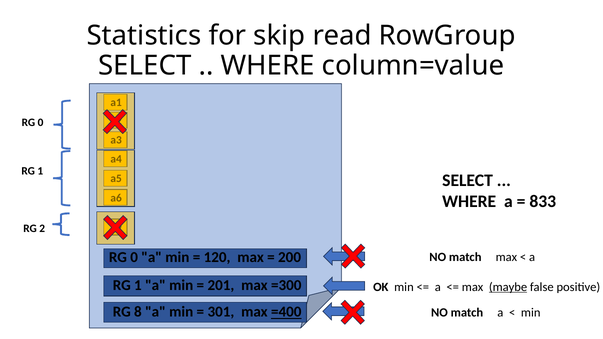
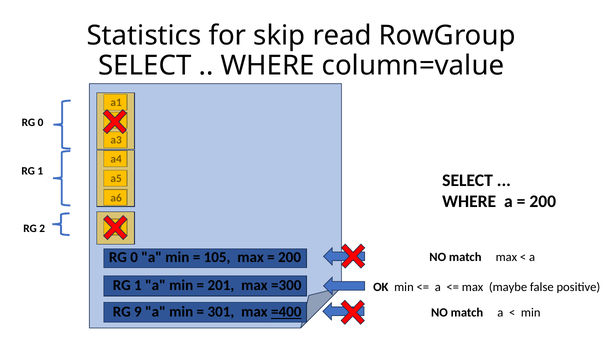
833: 833 -> 200 (543, 202)
120: 120 -> 105 (217, 257)
maybe underline: present -> none (508, 287)
8: 8 -> 9 (138, 312)
